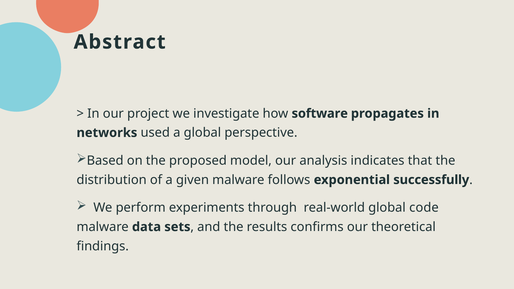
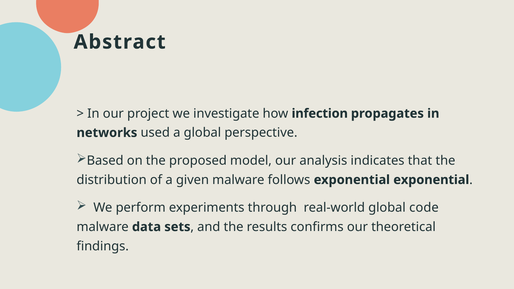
software: software -> infection (320, 114)
exponential successfully: successfully -> exponential (431, 180)
